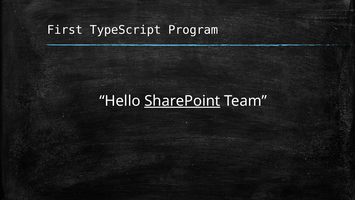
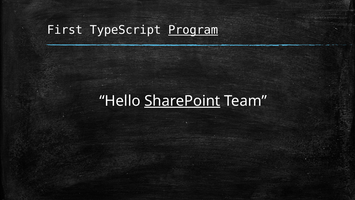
Program underline: none -> present (193, 30)
